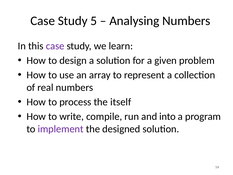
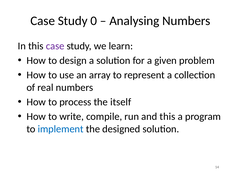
5: 5 -> 0 (94, 21)
and into: into -> this (167, 116)
implement colour: purple -> blue (61, 129)
